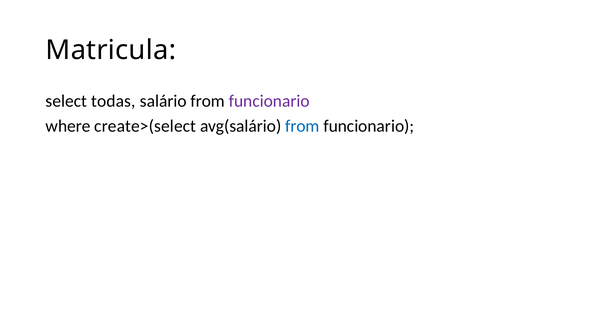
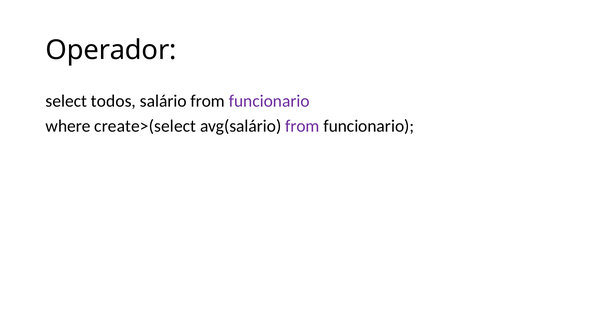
Matricula: Matricula -> Operador (111, 50)
todas: todas -> todos (113, 101)
from colour: blue -> purple (302, 126)
